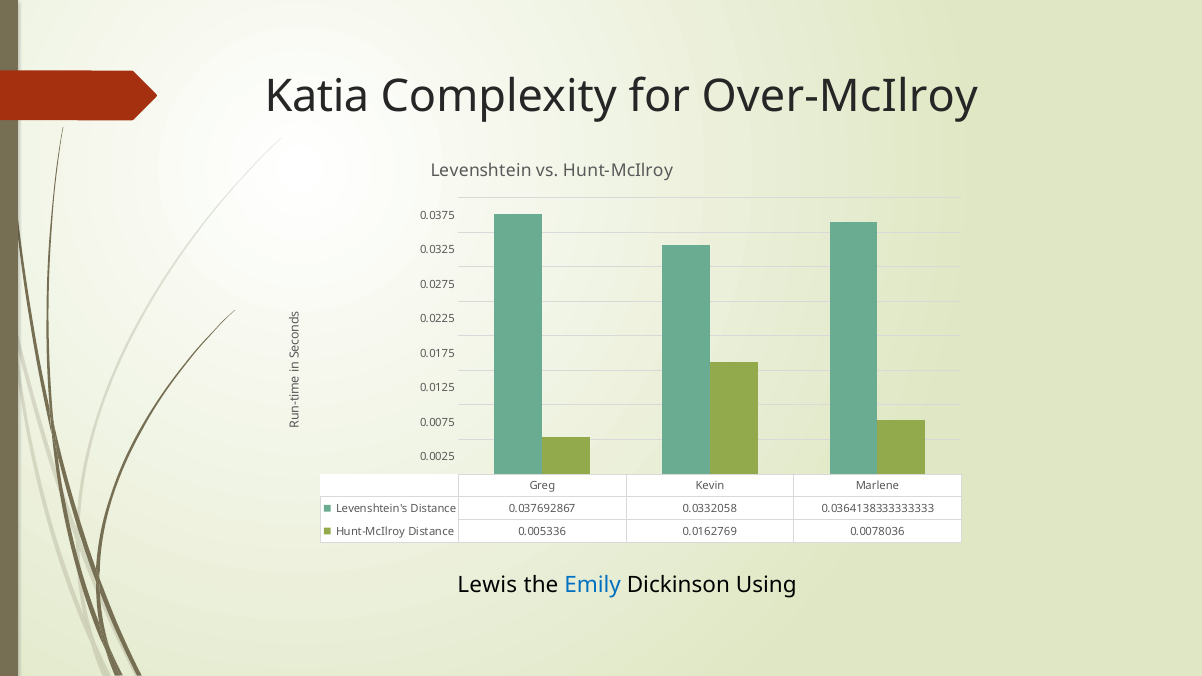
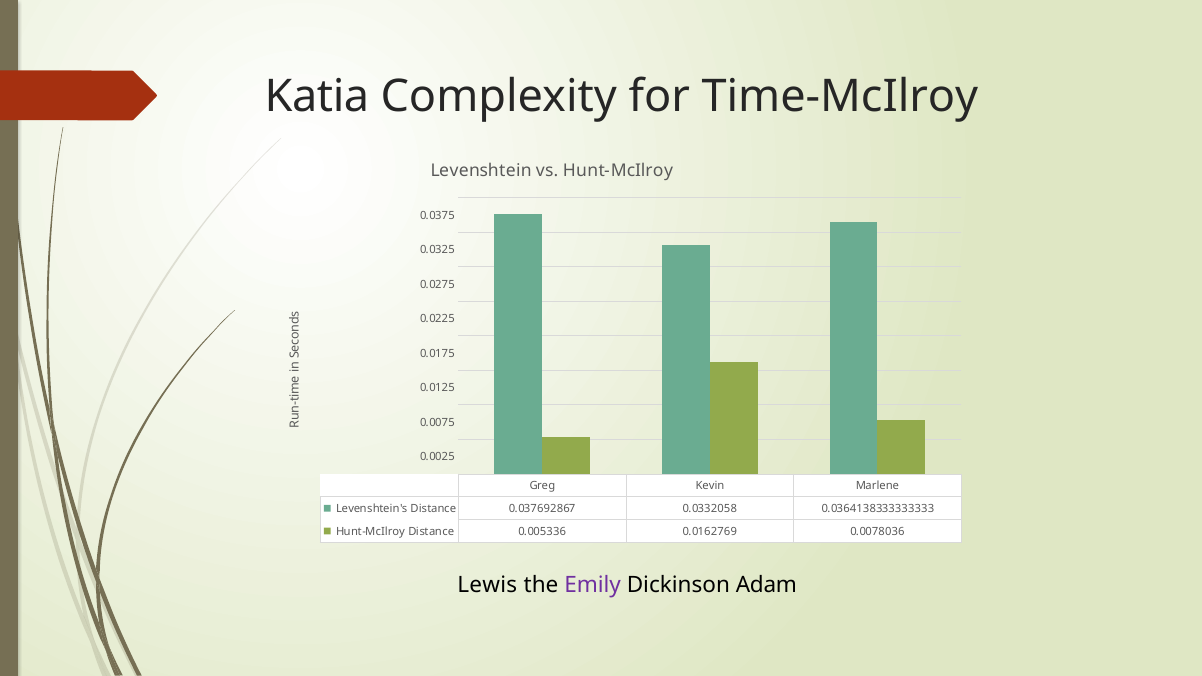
Over-McIlroy: Over-McIlroy -> Time-McIlroy (840, 96)
Emily colour: blue -> purple (593, 585)
Using: Using -> Adam (766, 585)
